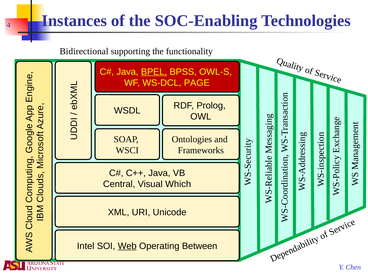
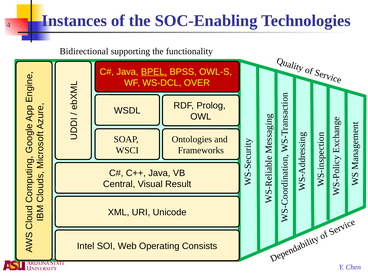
PAGE: PAGE -> OVER (197, 83)
Which: Which -> Result (178, 184)
Web underline: present -> none (127, 246)
Between: Between -> Consists (200, 246)
